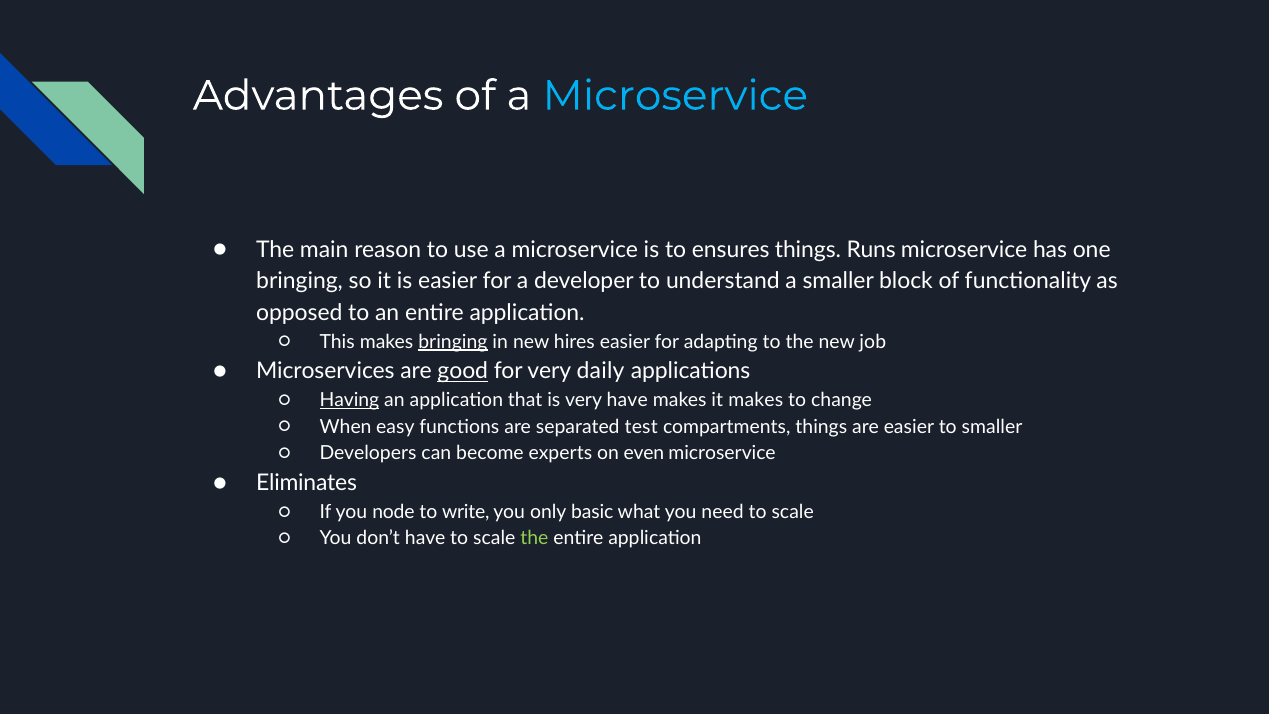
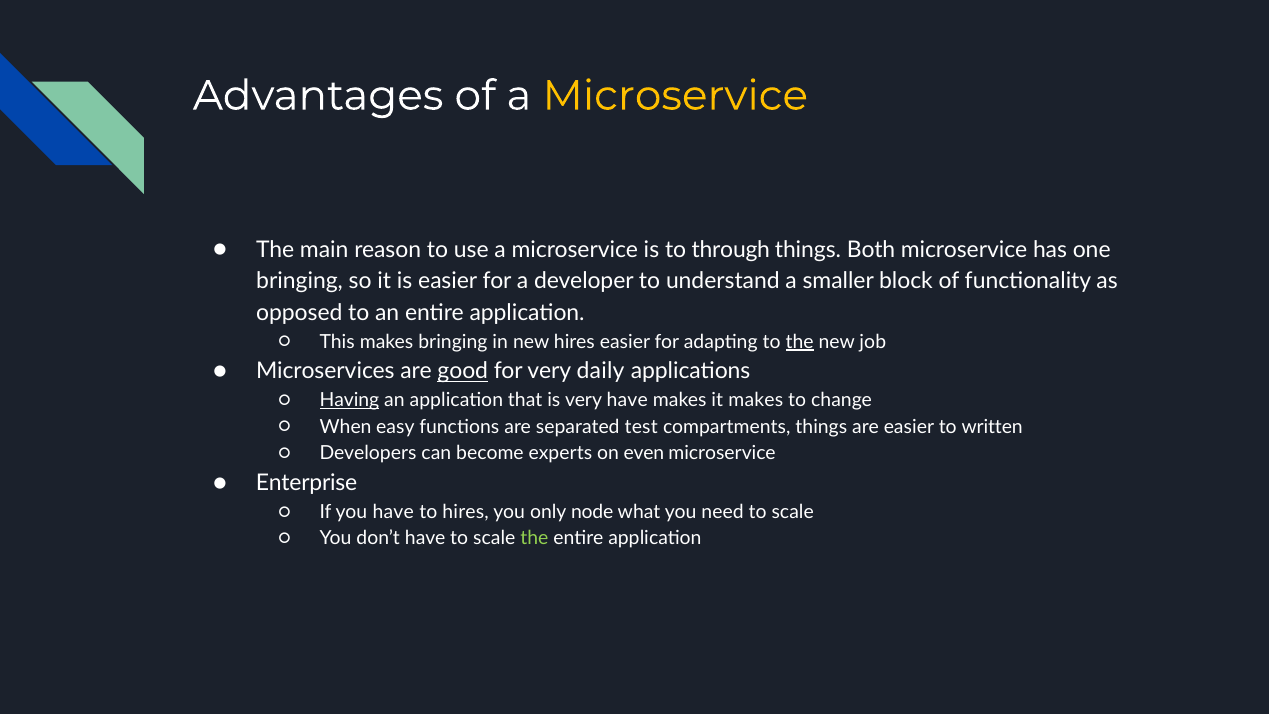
Microservice colour: light blue -> yellow (675, 96)
ensures: ensures -> through (731, 250)
Runs: Runs -> Both (871, 250)
bringing underline: present -> none (453, 342)
the underline: none -> present (800, 342)
to smaller: smaller -> written (992, 427)
Eliminates: Eliminates -> Enterprise (307, 483)
you node: node -> have (393, 512)
to write: write -> hires (466, 512)
basic: basic -> node (592, 512)
